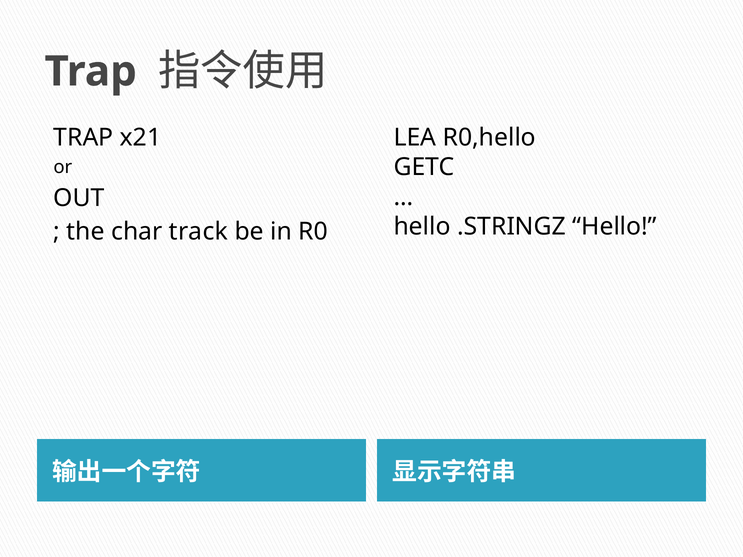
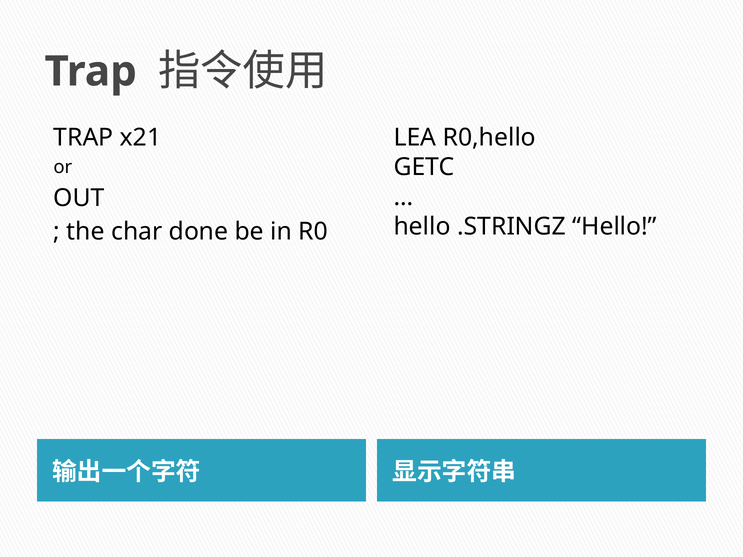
track: track -> done (199, 232)
